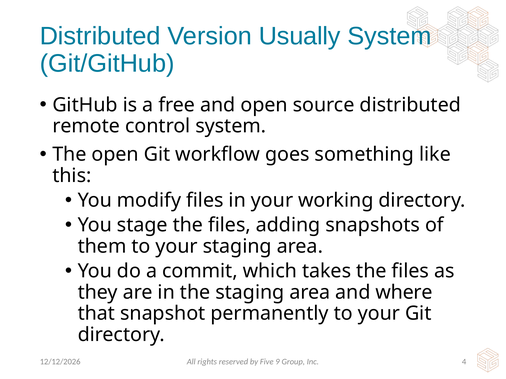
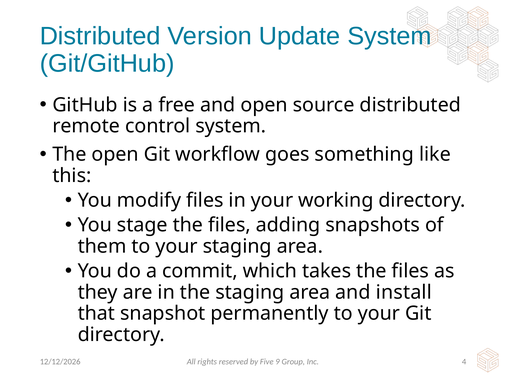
Usually: Usually -> Update (300, 36)
where: where -> install (404, 293)
